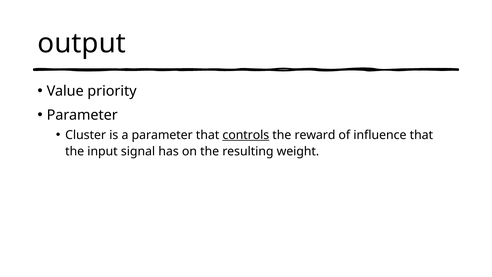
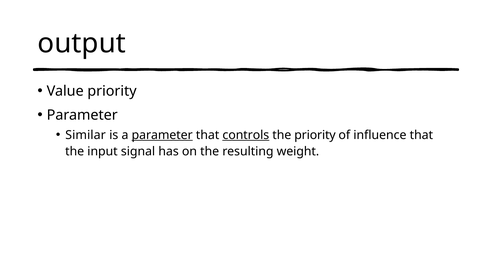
Cluster: Cluster -> Similar (86, 135)
parameter underline: none -> present (162, 135)
the reward: reward -> priority (315, 135)
